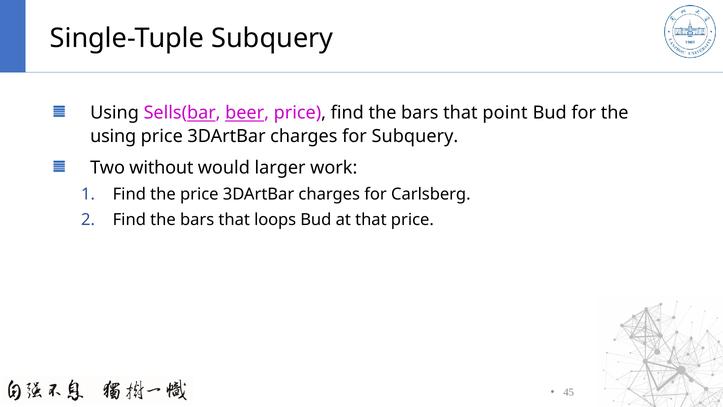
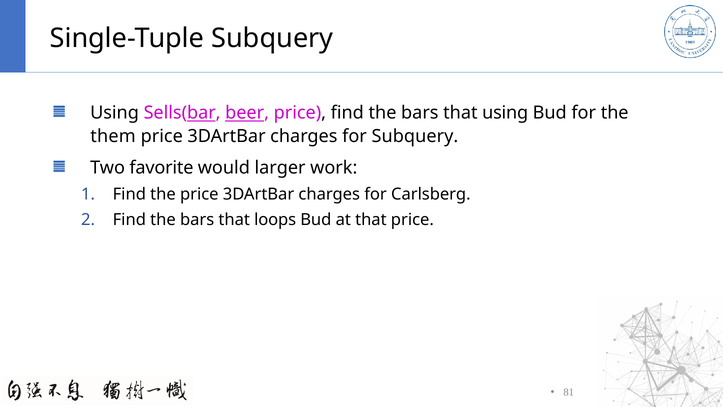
that point: point -> using (505, 113)
using: using -> them (113, 136)
without: without -> favorite (161, 168)
45: 45 -> 81 (569, 392)
